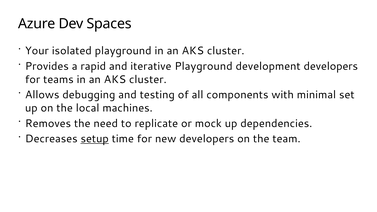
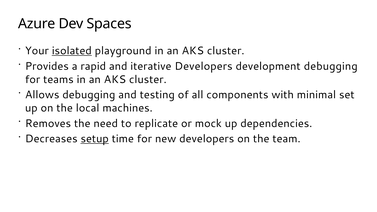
isolated underline: none -> present (72, 51)
iterative Playground: Playground -> Developers (204, 66)
development developers: developers -> debugging (331, 66)
